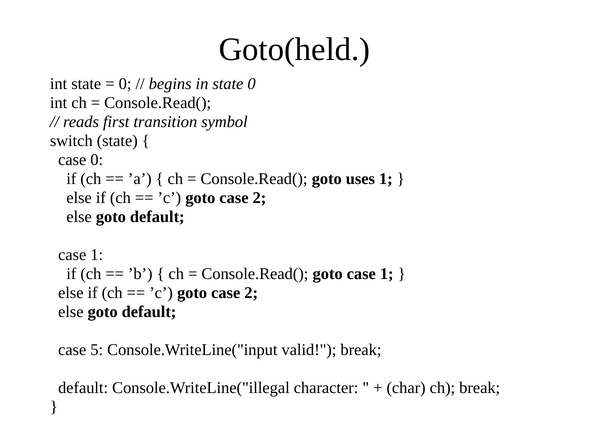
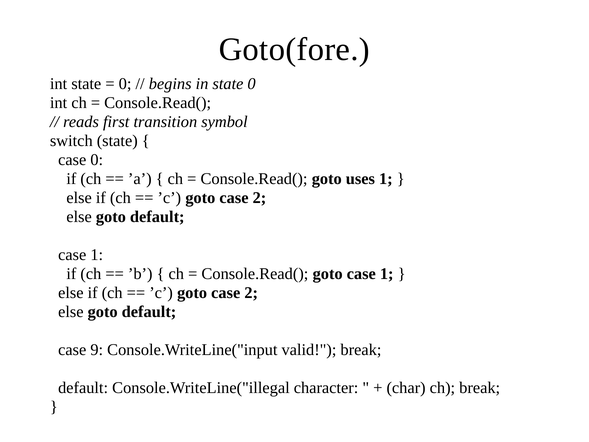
Goto(held: Goto(held -> Goto(fore (294, 49)
5: 5 -> 9 (97, 350)
